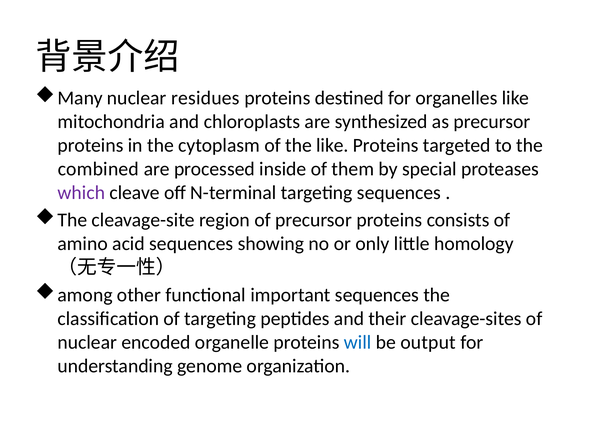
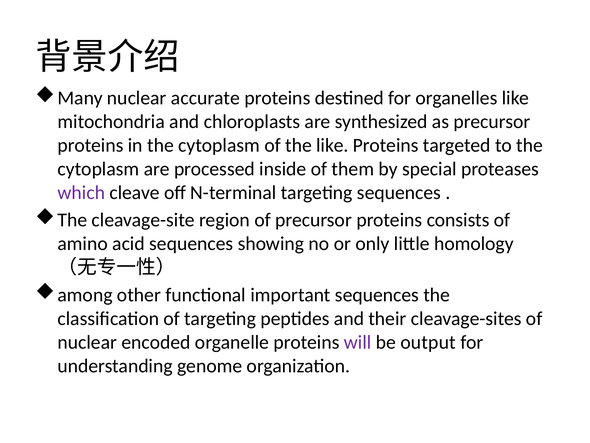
residues: residues -> accurate (205, 98)
combined: combined -> cytoplasm (98, 169)
will colour: blue -> purple (358, 342)
